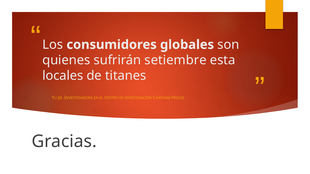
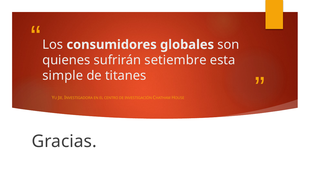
locales: locales -> simple (63, 76)
